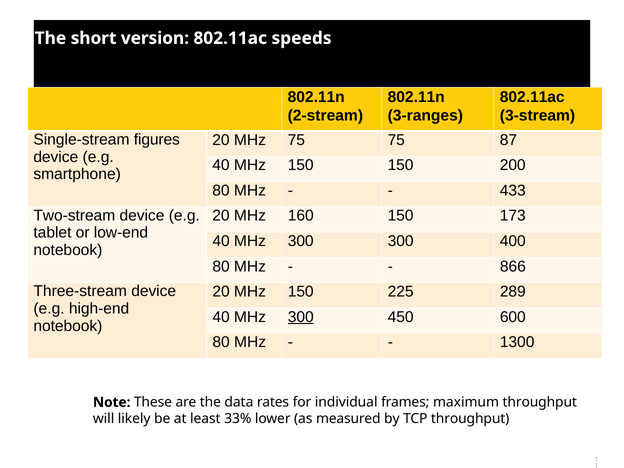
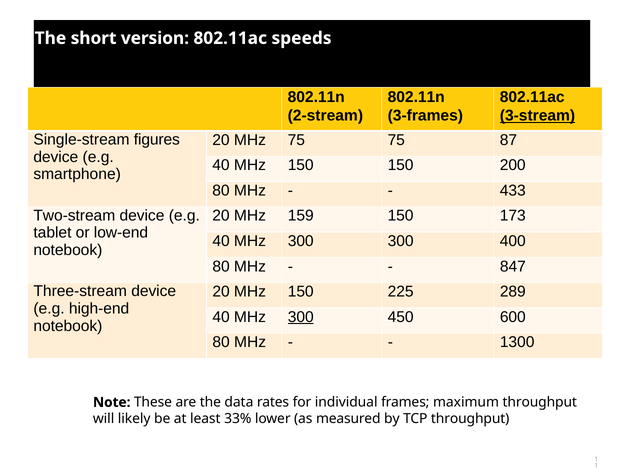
3-ranges: 3-ranges -> 3-frames (425, 116)
3-stream underline: none -> present (537, 116)
160: 160 -> 159 (301, 216)
866: 866 -> 847 (513, 266)
